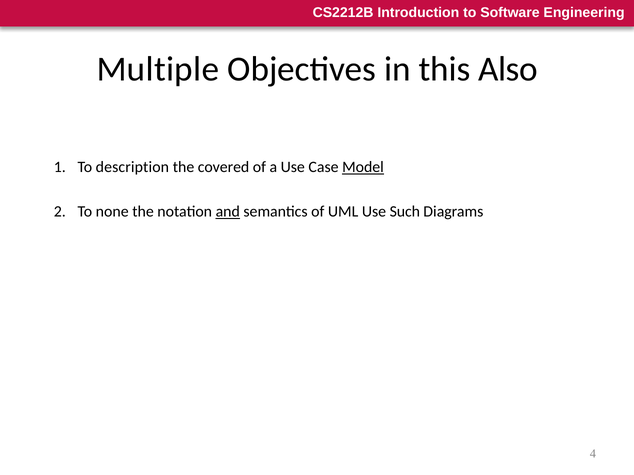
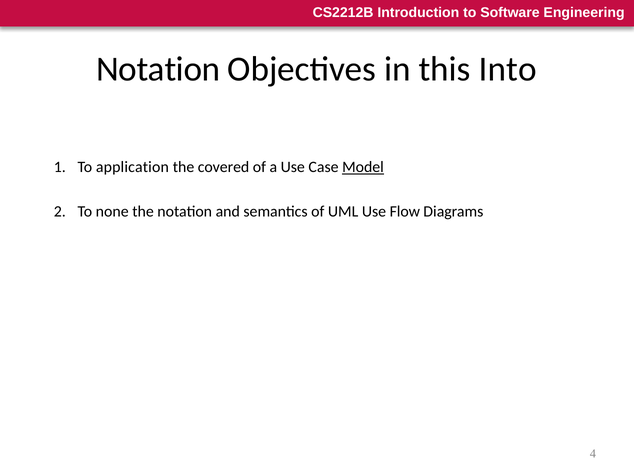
Multiple: Multiple -> Notation (158, 69)
Also: Also -> Into (508, 69)
description: description -> application (132, 167)
and underline: present -> none (228, 212)
Such: Such -> Flow (405, 212)
